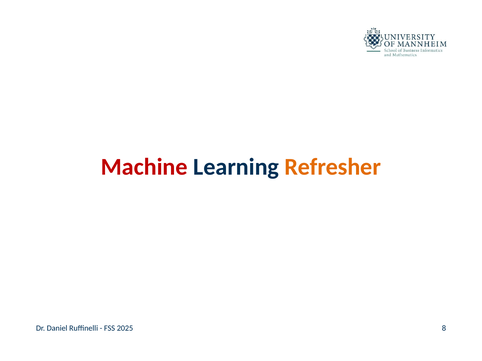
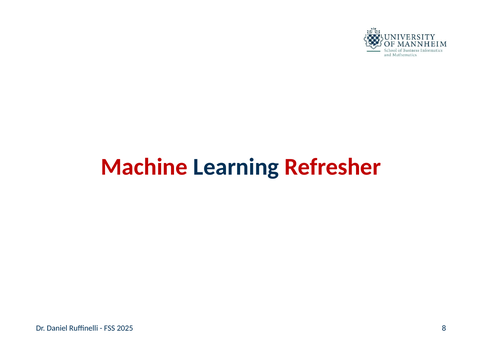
Refresher colour: orange -> red (333, 167)
